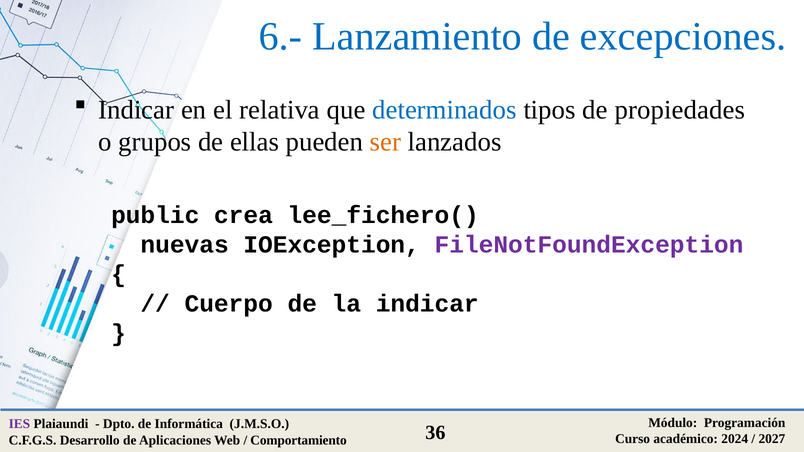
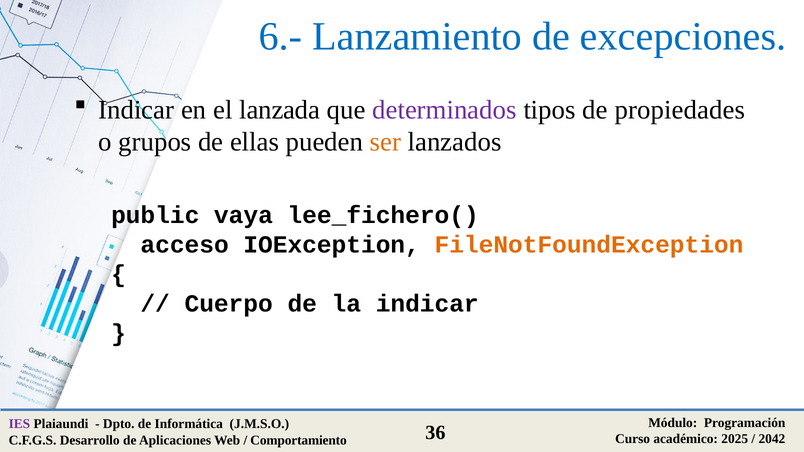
relativa: relativa -> lanzada (280, 110)
determinados colour: blue -> purple (444, 110)
crea: crea -> vaya (243, 215)
nuevas: nuevas -> acceso (185, 245)
FileNotFoundException colour: purple -> orange (589, 245)
2024: 2024 -> 2025 (735, 439)
2027: 2027 -> 2042 (772, 439)
